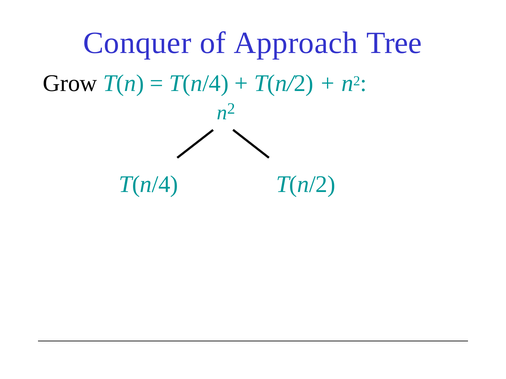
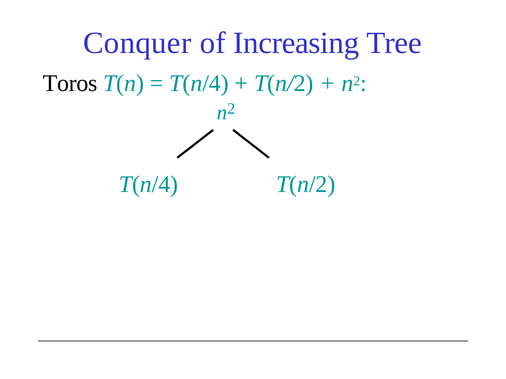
Approach: Approach -> Increasing (296, 43)
Grow: Grow -> Toros (70, 83)
